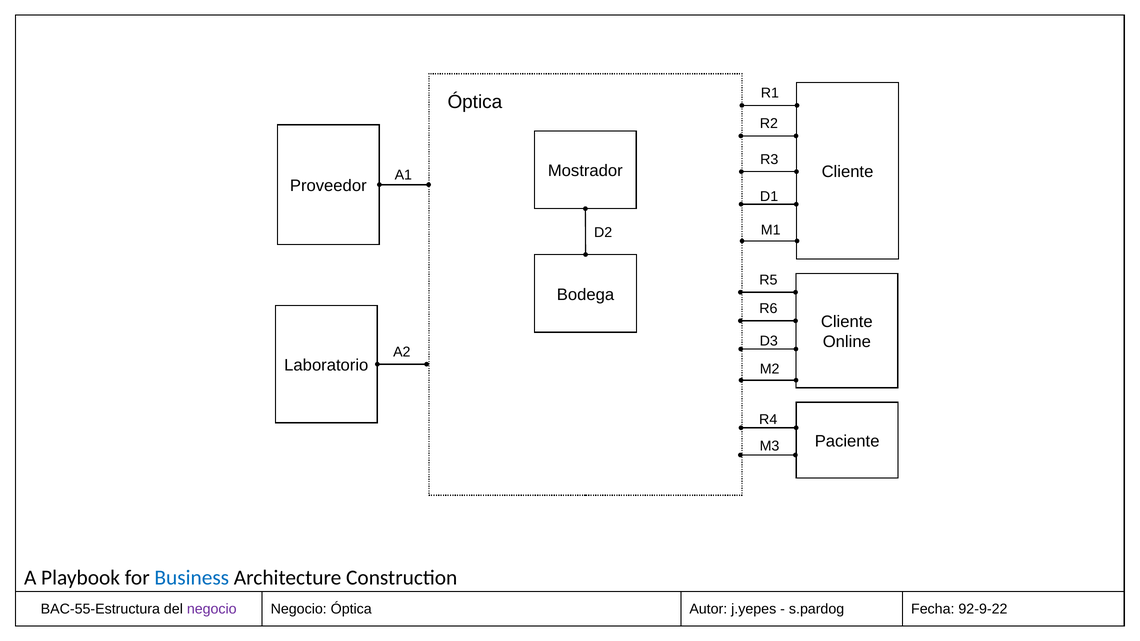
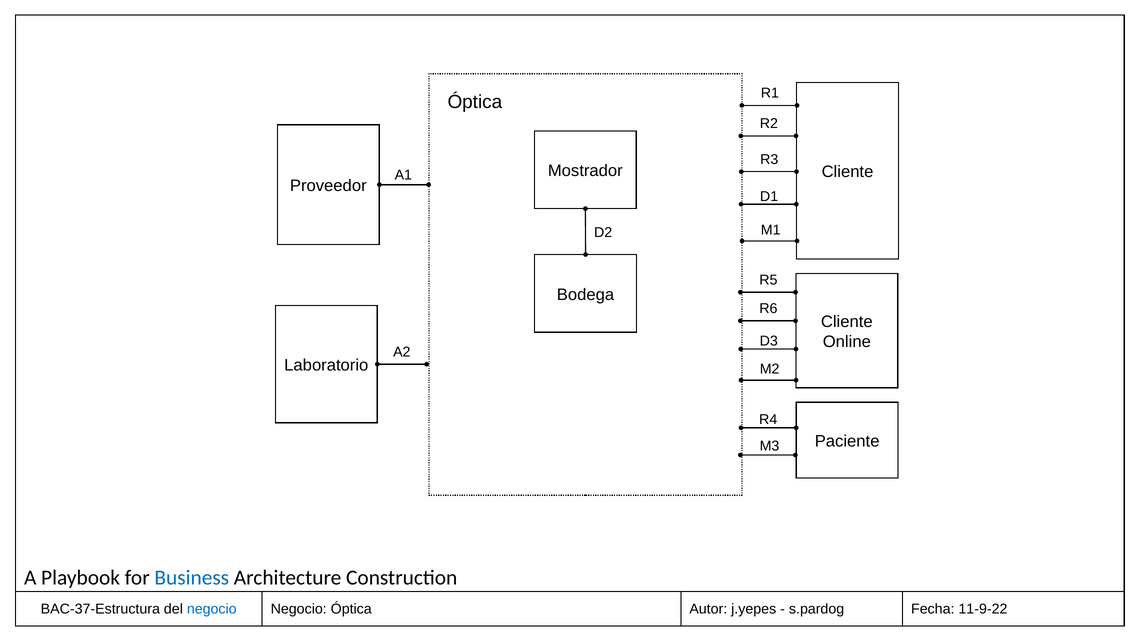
BAC-55-Estructura: BAC-55-Estructura -> BAC-37-Estructura (100, 609)
negocio colour: purple -> blue (212, 609)
92-9-22: 92-9-22 -> 11-9-22 (983, 609)
